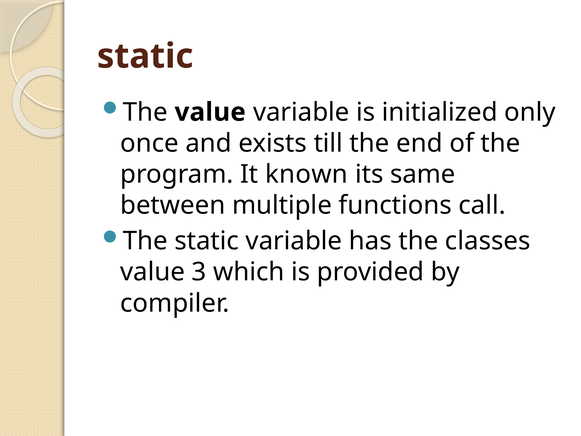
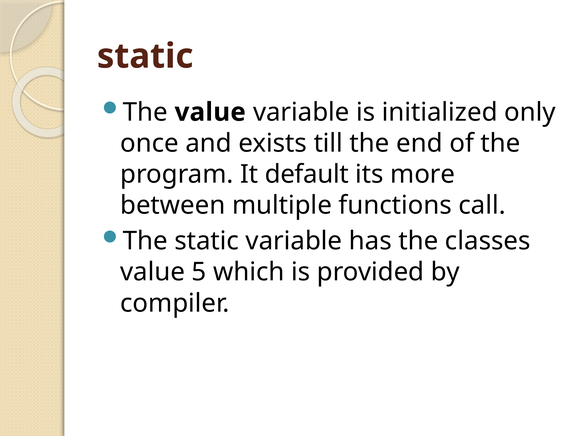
known: known -> default (307, 174)
same: same -> more (423, 174)
3: 3 -> 5 (199, 272)
